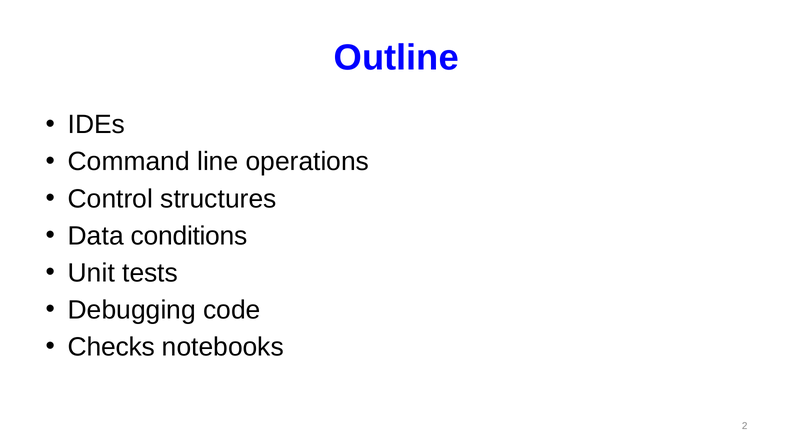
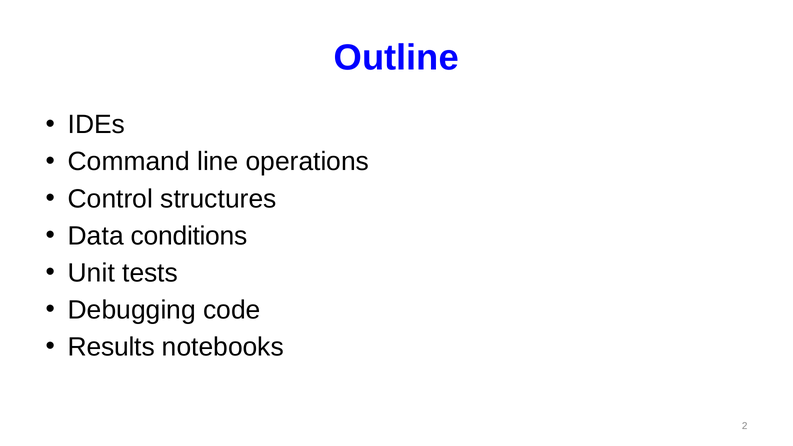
Checks: Checks -> Results (111, 347)
